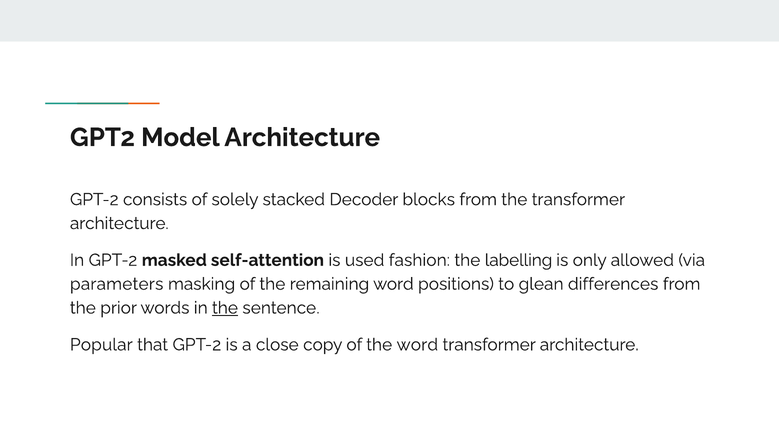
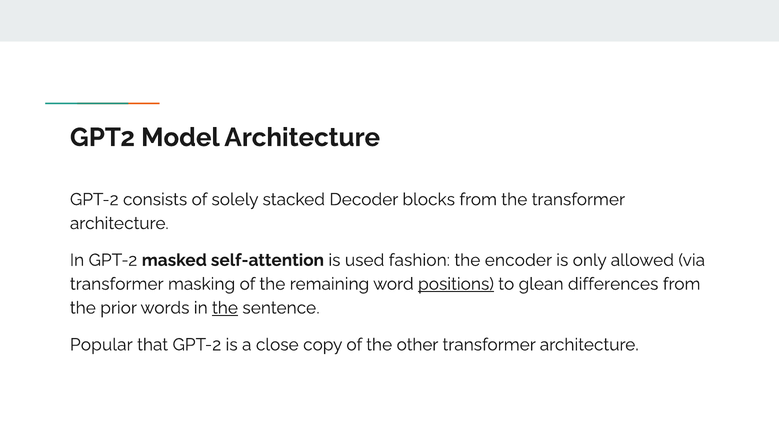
labelling: labelling -> encoder (518, 260)
parameters: parameters -> transformer (117, 284)
positions underline: none -> present (456, 284)
the word: word -> other (417, 345)
